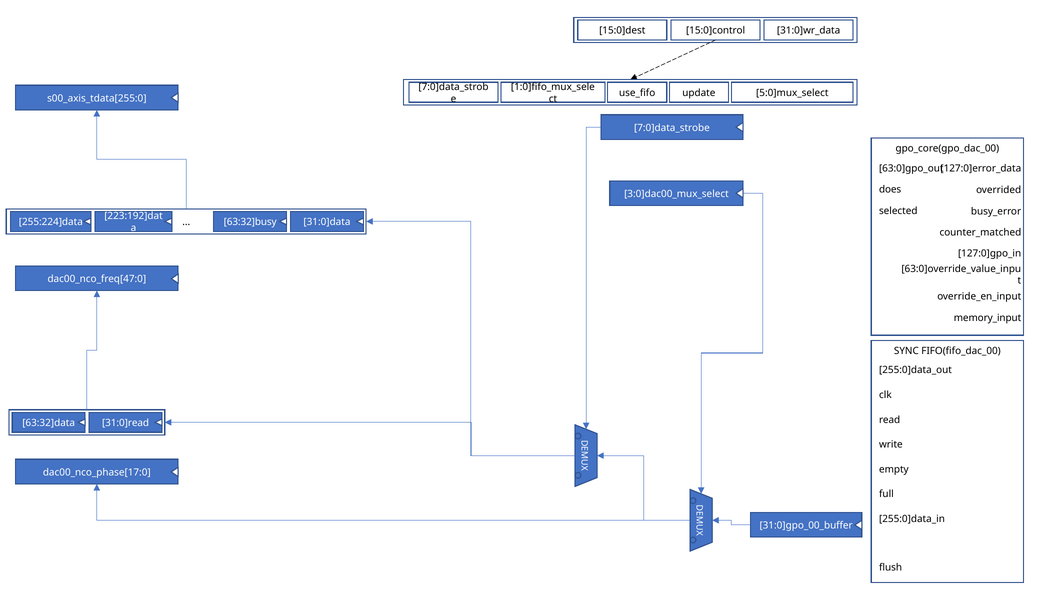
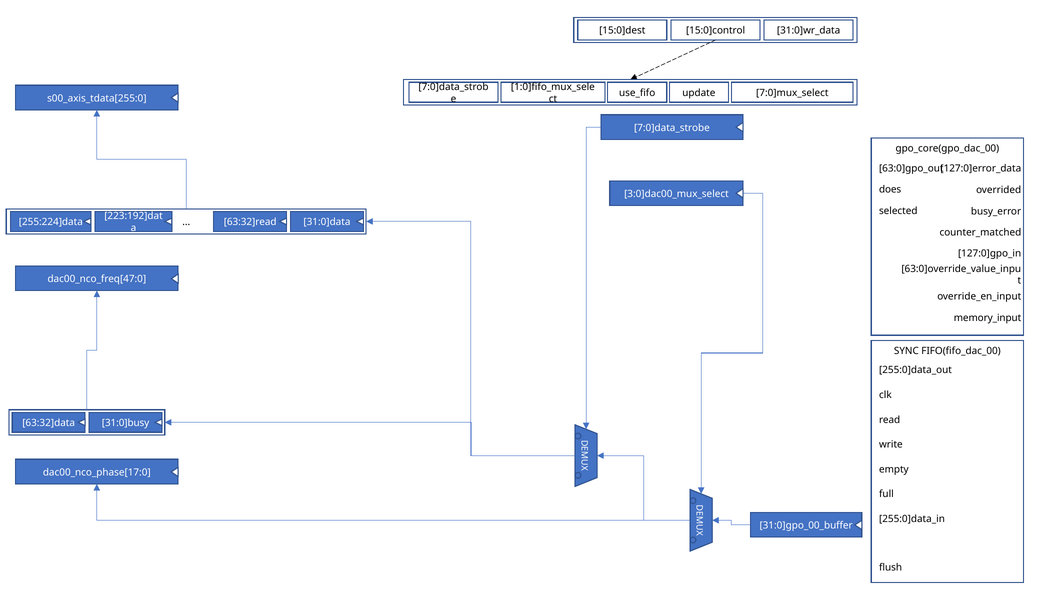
5:0]mux_select: 5:0]mux_select -> 7:0]mux_select (792, 93)
63:32]busy: 63:32]busy -> 63:32]read (250, 222)
31:0]read: 31:0]read -> 31:0]busy (126, 423)
